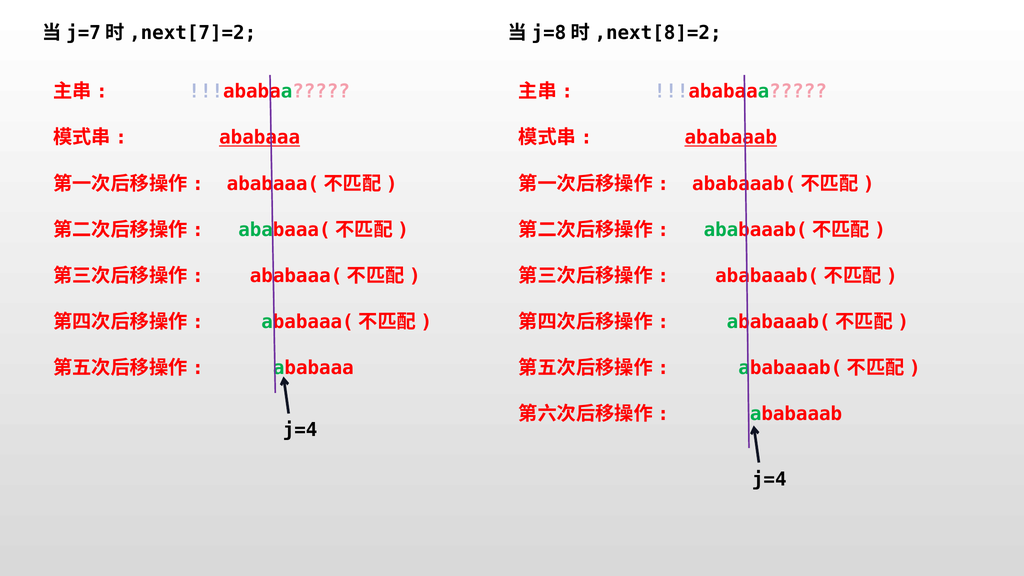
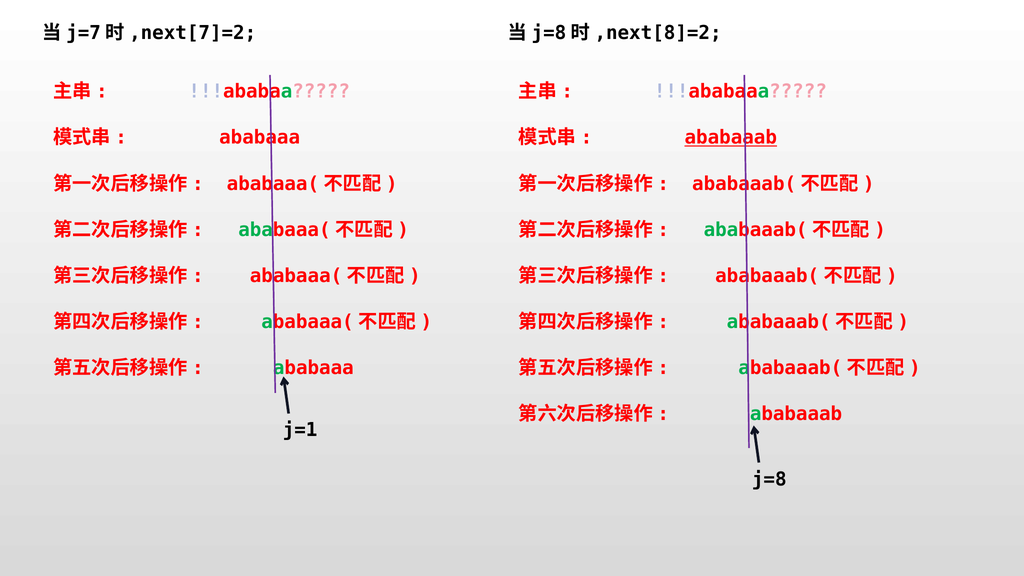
ababaaa underline: present -> none (260, 138)
j=4: j=4 -> j=1 (300, 430)
j=4: j=4 -> j=8 (769, 479)
